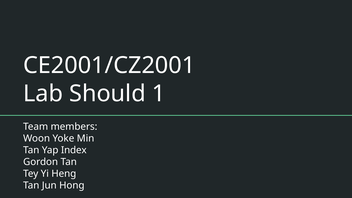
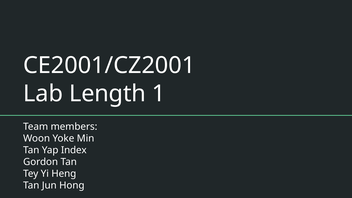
Should: Should -> Length (108, 94)
